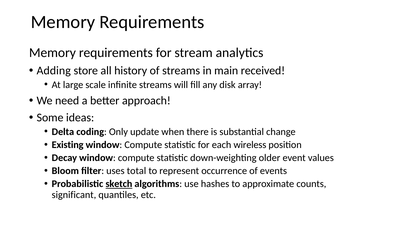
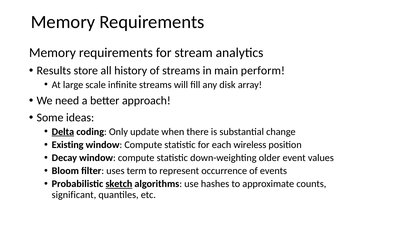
Adding: Adding -> Results (54, 70)
received: received -> perform (263, 70)
Delta underline: none -> present (63, 131)
total: total -> term (137, 170)
